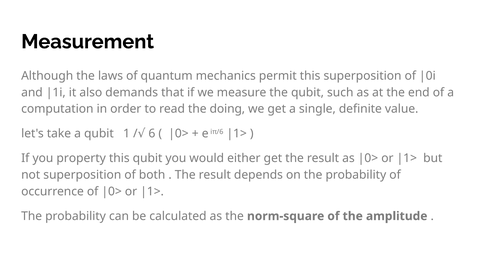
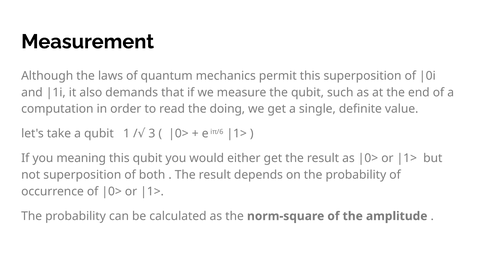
6: 6 -> 3 (152, 133)
property: property -> meaning (81, 158)
